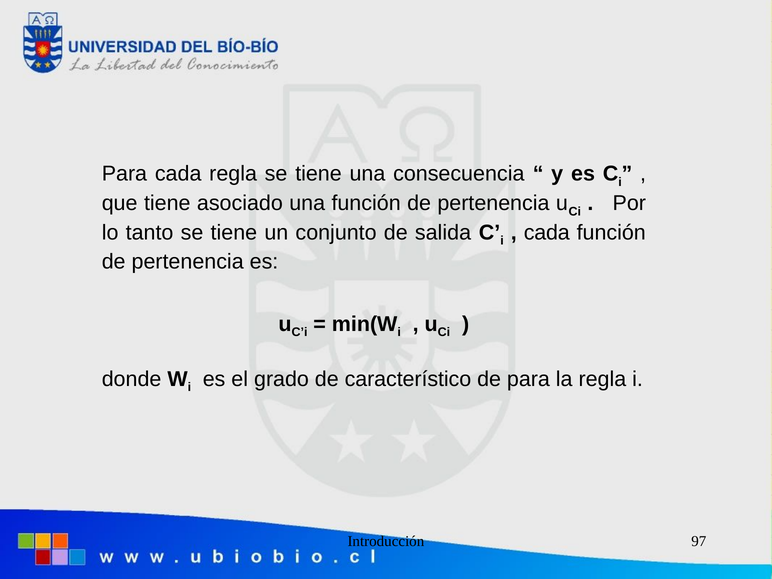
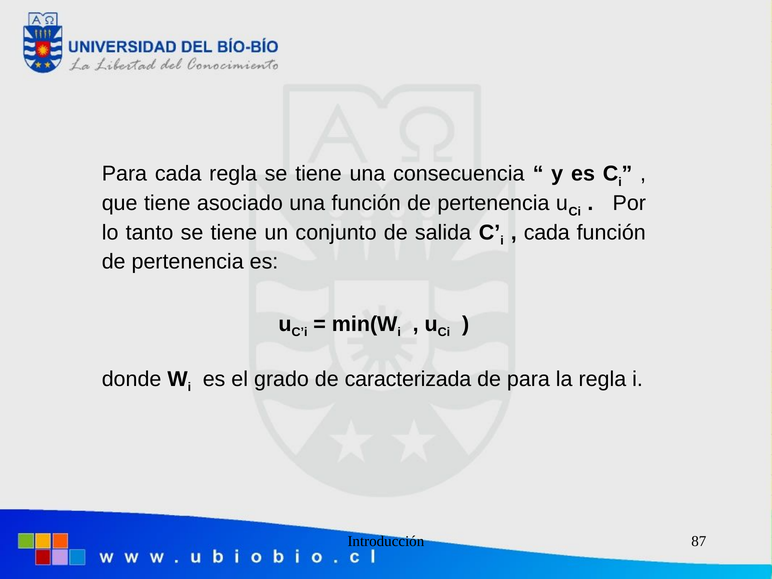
característico: característico -> caracterizada (408, 379)
97: 97 -> 87 (699, 541)
